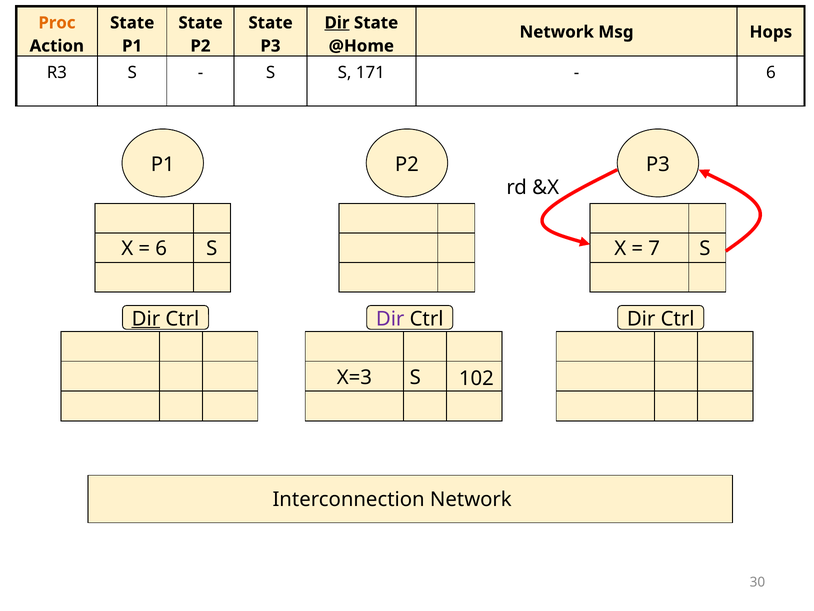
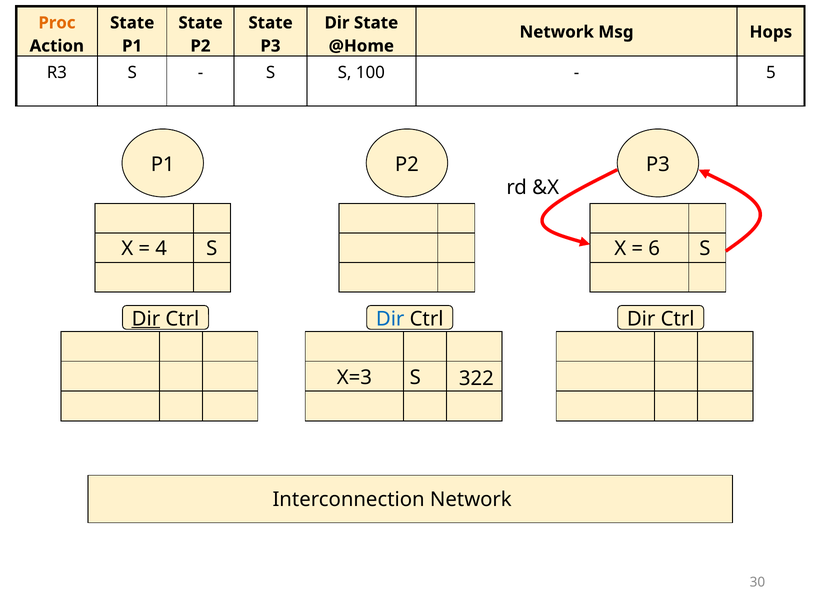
Dir underline: present -> none (337, 23)
171: 171 -> 100 (370, 73)
6: 6 -> 5 (771, 73)
6: 6 -> 4 (161, 248)
7: 7 -> 6 (654, 248)
Dir colour: purple -> blue (390, 319)
102: 102 -> 322 (476, 378)
